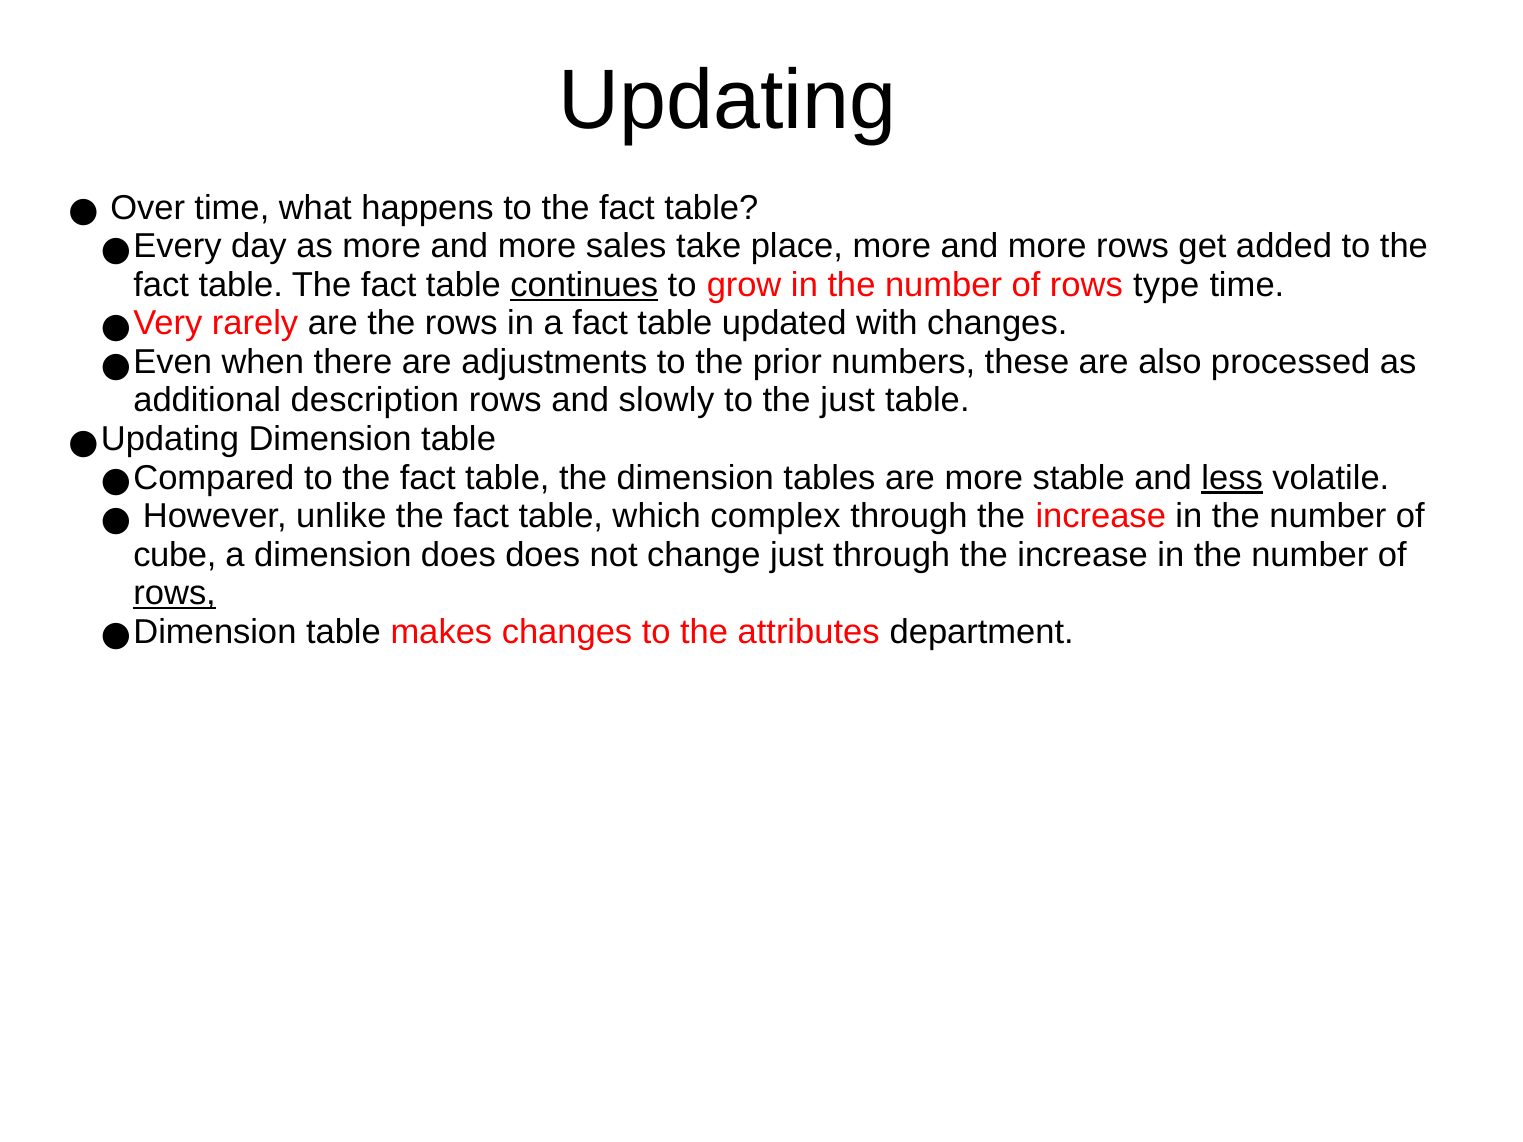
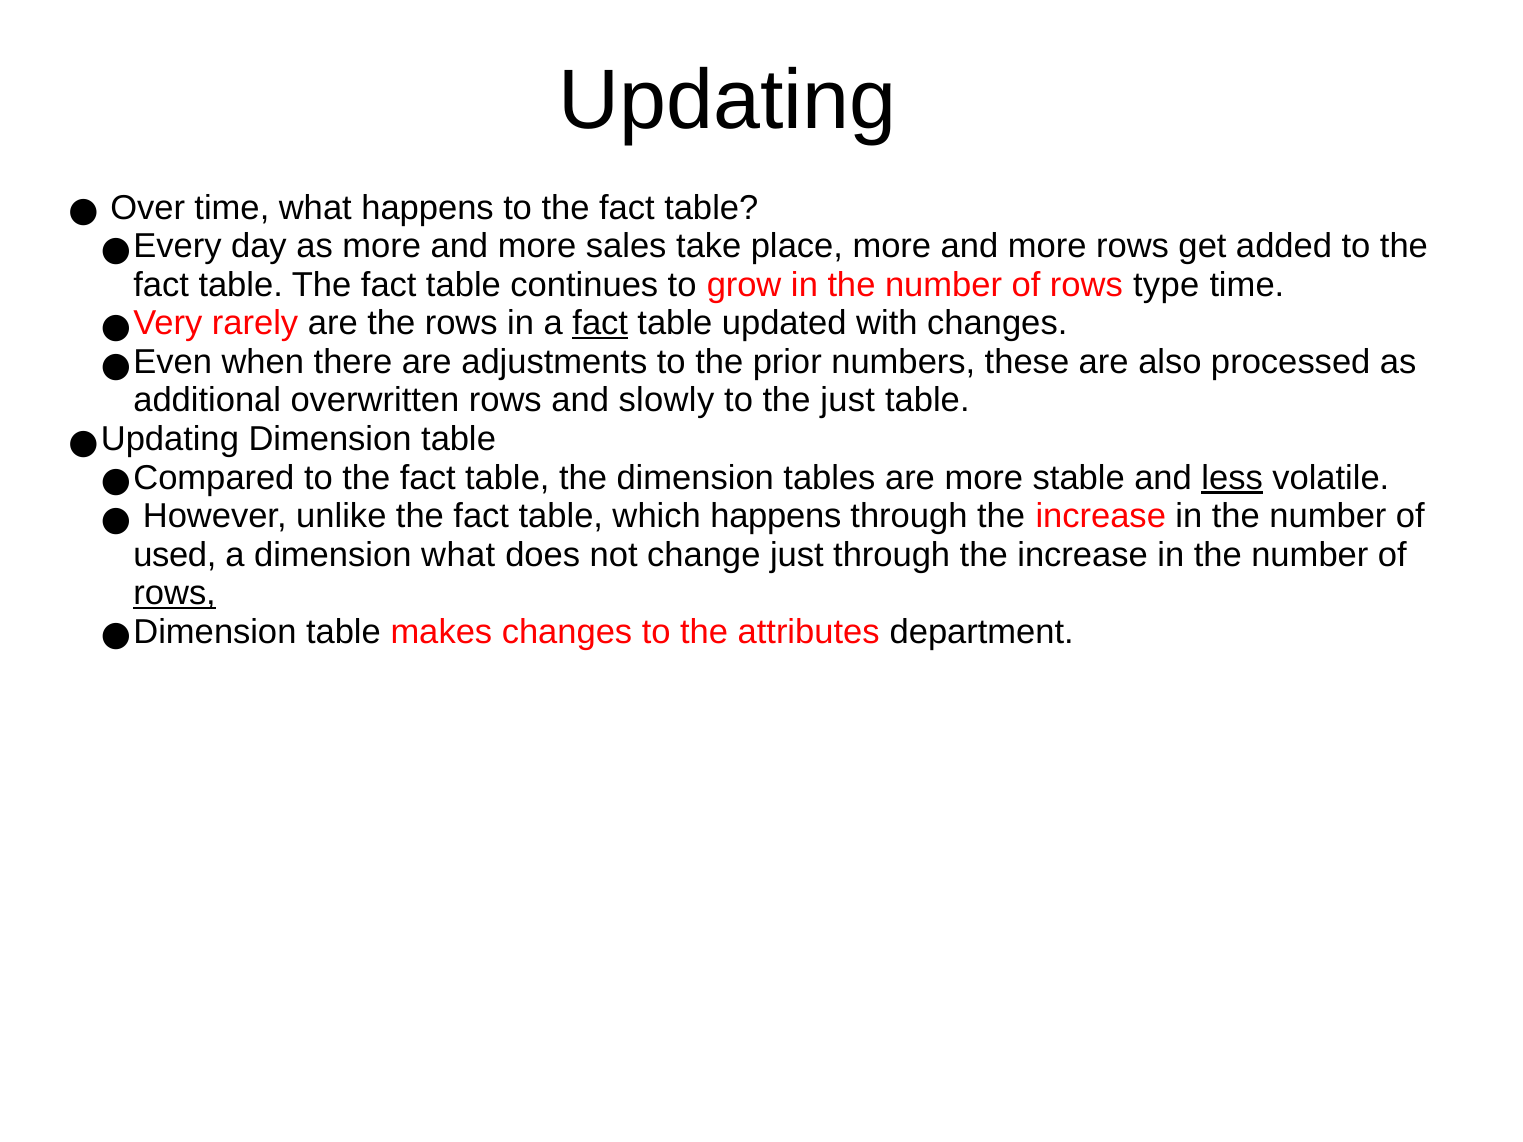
continues underline: present -> none (584, 285)
fact underline: none -> present (600, 323)
description: description -> overwritten (375, 401)
which complex: complex -> happens (776, 516)
cube: cube -> used (175, 555)
dimension does: does -> what (458, 555)
